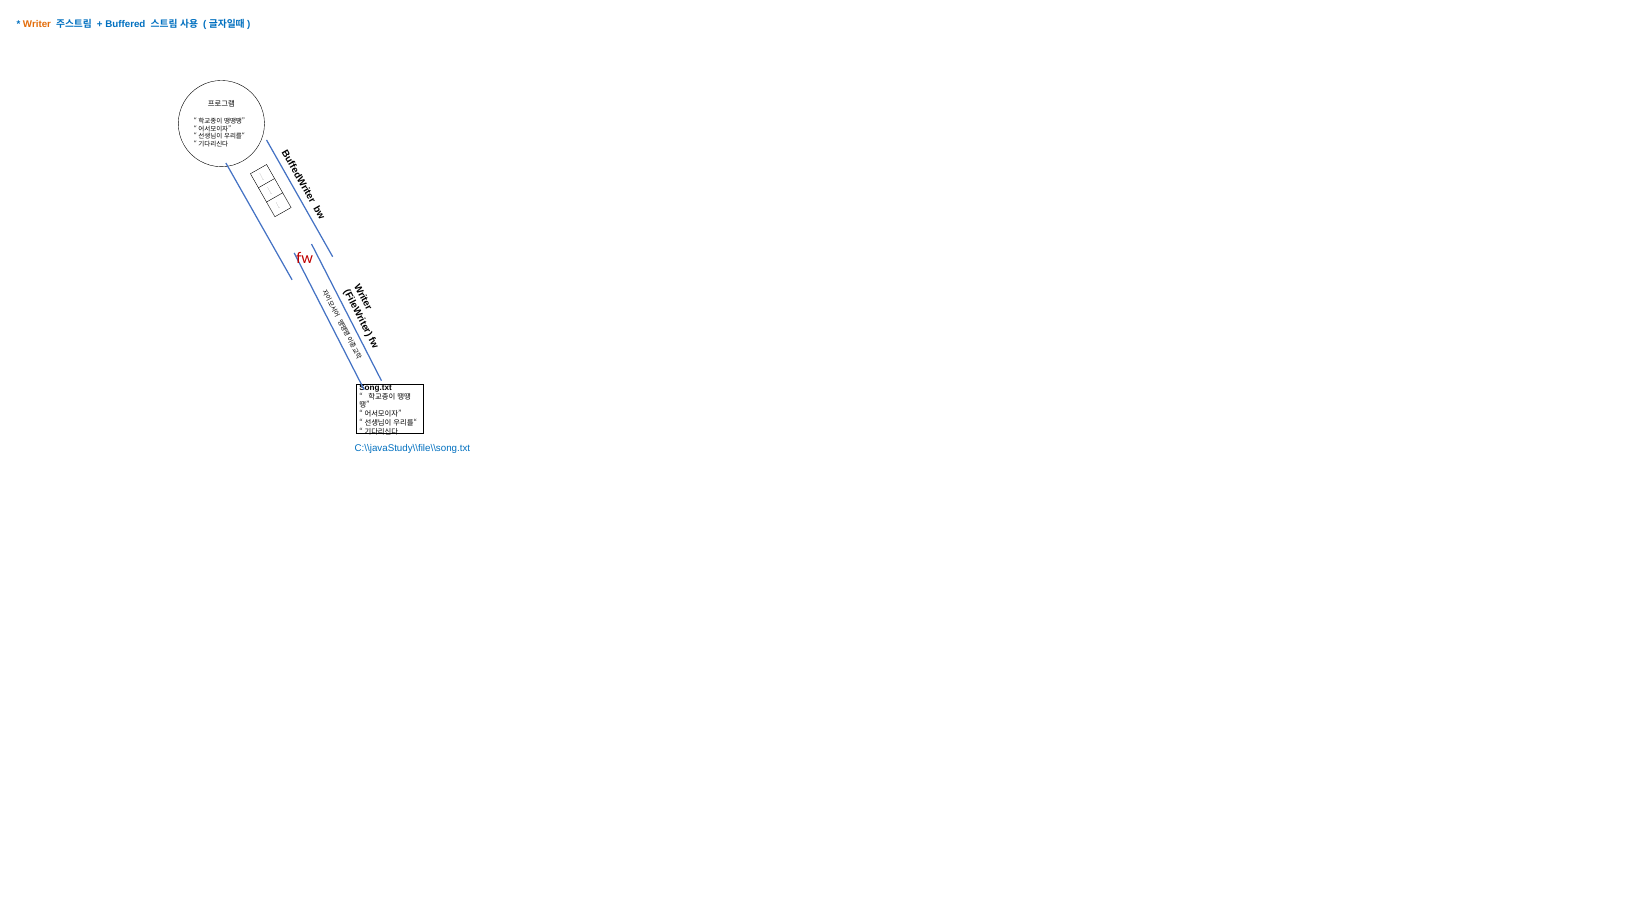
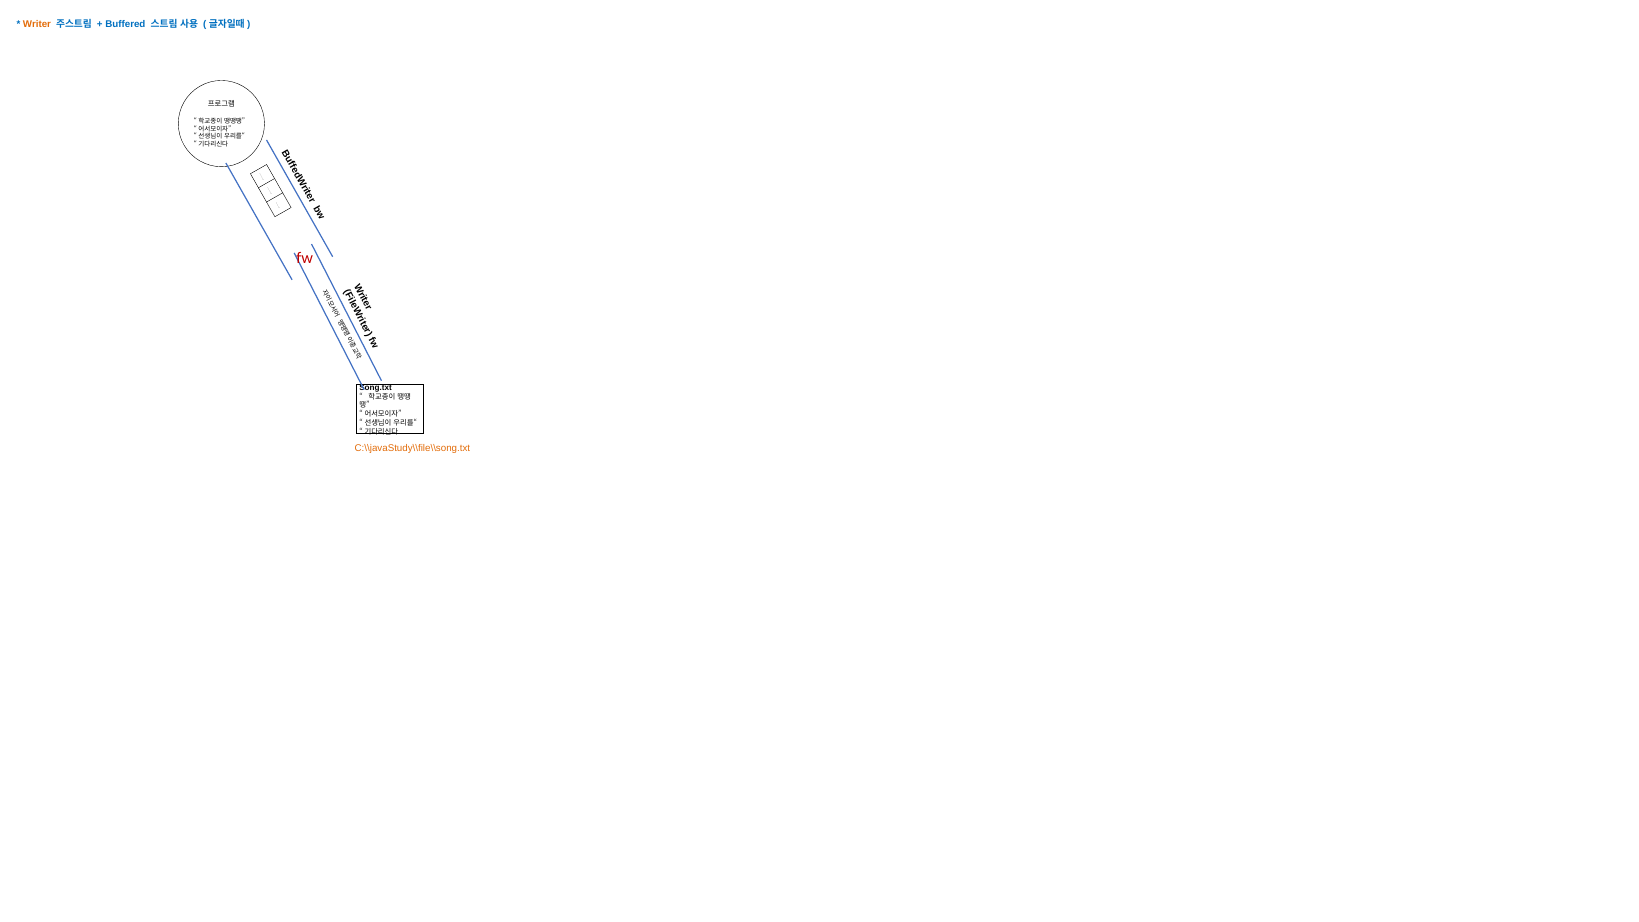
C:\\javaStudy\\file\\song.txt colour: blue -> orange (412, 448)
